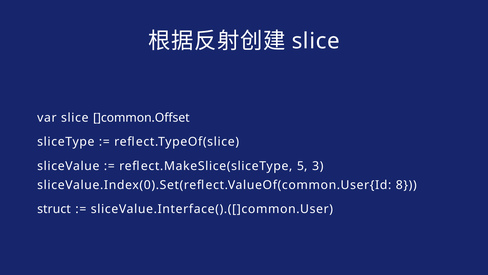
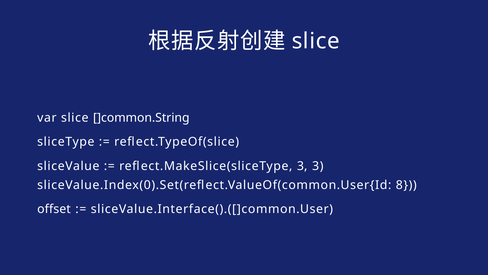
]common.Offset: ]common.Offset -> ]common.String (141, 118)
reflect.MakeSlice(sliceType 5: 5 -> 3 (302, 166)
struct: struct -> offset (54, 209)
